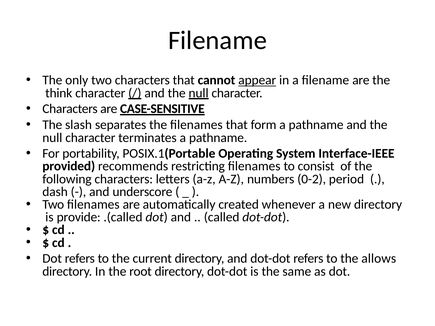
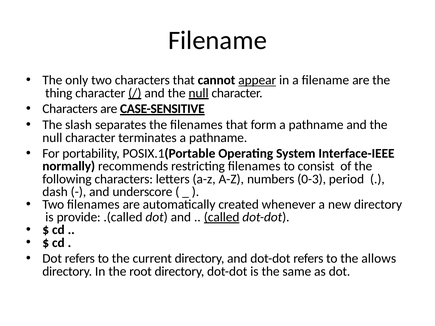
think: think -> thing (59, 93)
provided: provided -> normally (69, 166)
0-2: 0-2 -> 0-3 (312, 179)
called underline: none -> present (222, 217)
